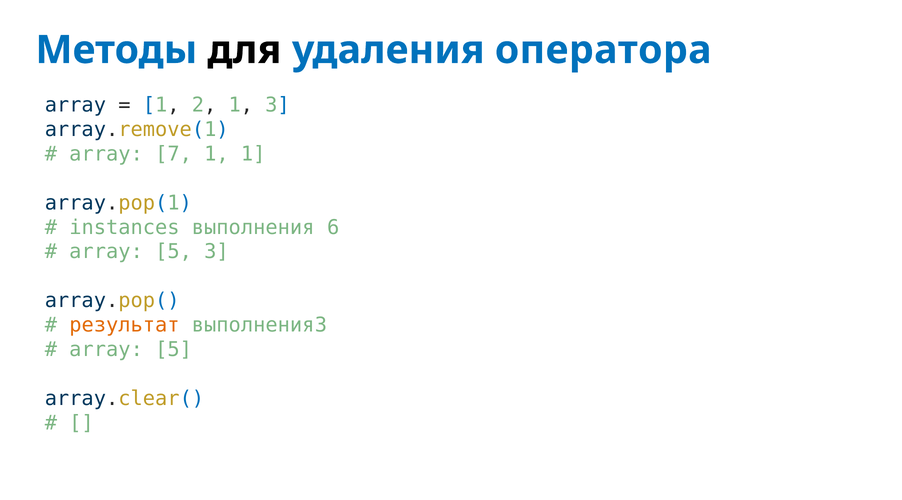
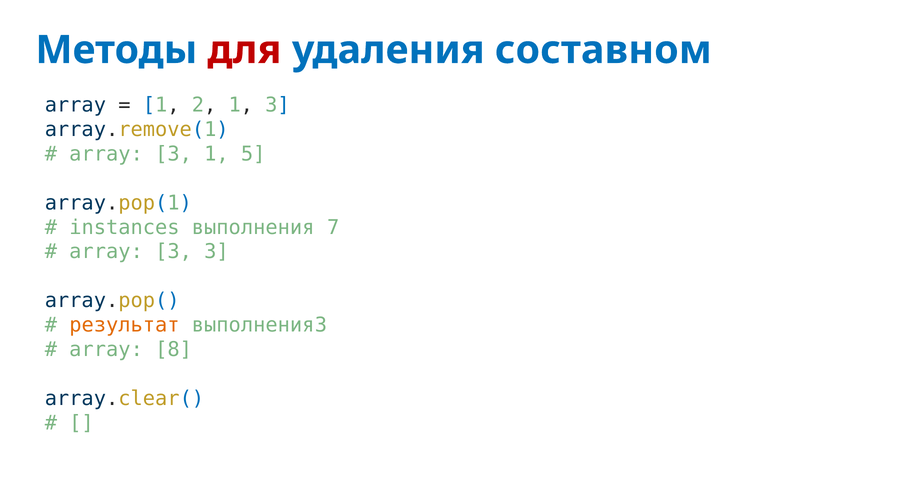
для colour: black -> red (244, 50)
оператора: оператора -> составном (603, 50)
7: 7 -> 3 (174, 154)
1 1: 1 -> 5 (253, 154)
6: 6 -> 7 (333, 227)
5: 5 -> 3 (174, 252)
5: 5 -> 8 (174, 350)
